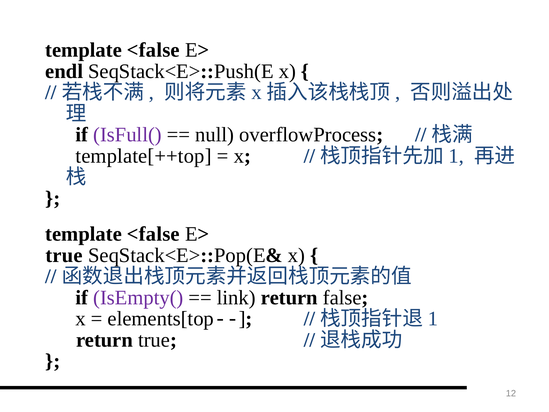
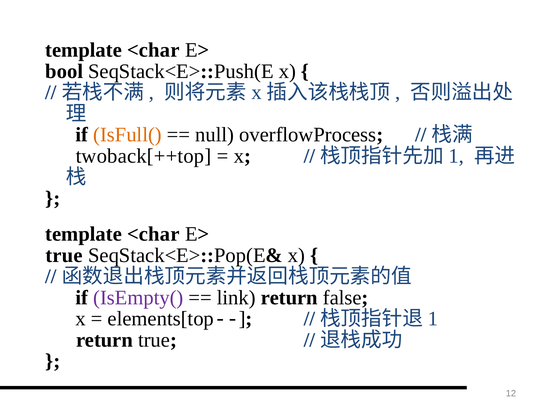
<false: <false -> <char (153, 50)
endl: endl -> bool (64, 71)
IsFull( colour: purple -> orange (127, 135)
template[++top: template[++top -> twoback[++top (144, 156)
<false: <false -> <char (153, 234)
